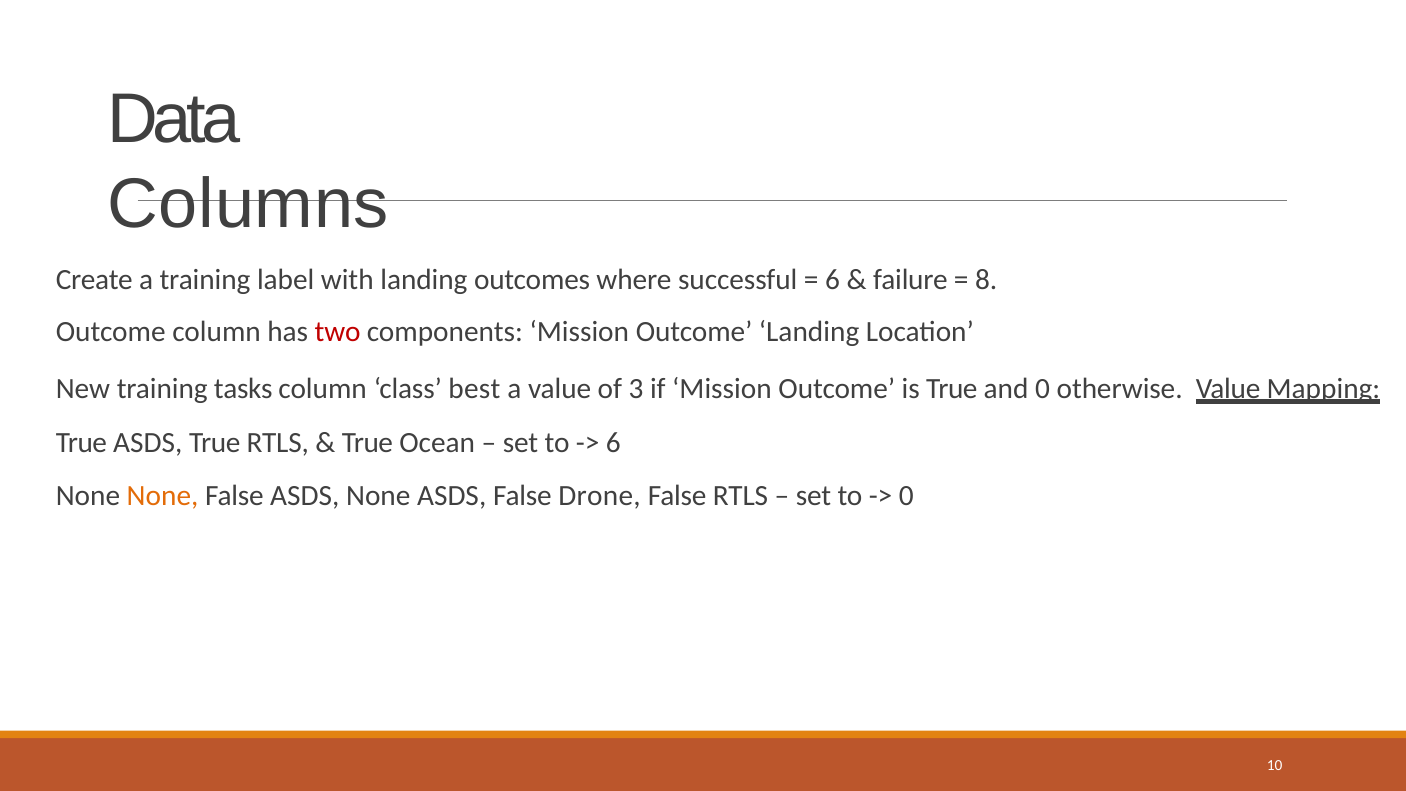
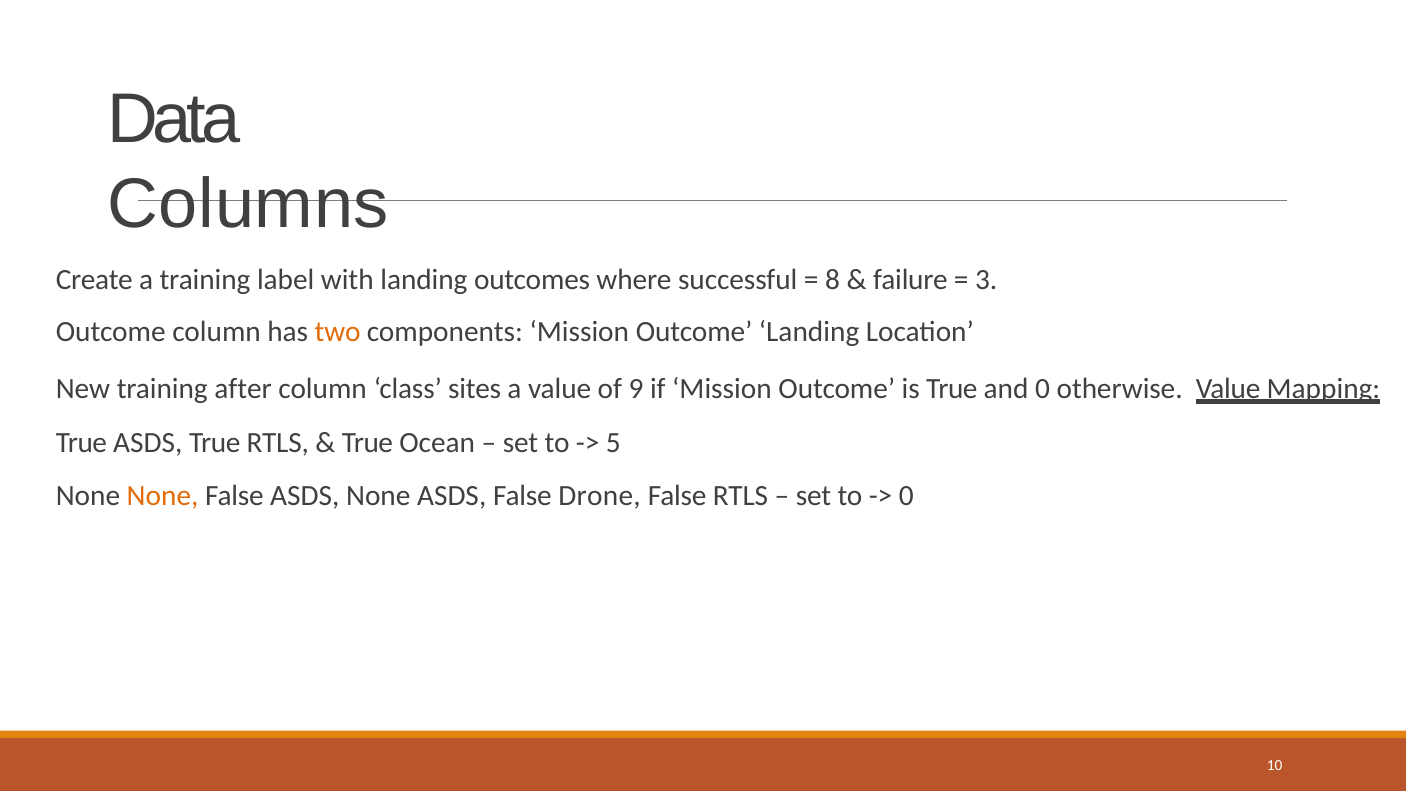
6: 6 -> 8 (832, 280)
8: 8 -> 3 (986, 280)
two colour: red -> orange (338, 332)
tasks: tasks -> after (243, 389)
best: best -> sites (475, 389)
3: 3 -> 9 (636, 389)
6: 6 -> 5 (613, 443)
